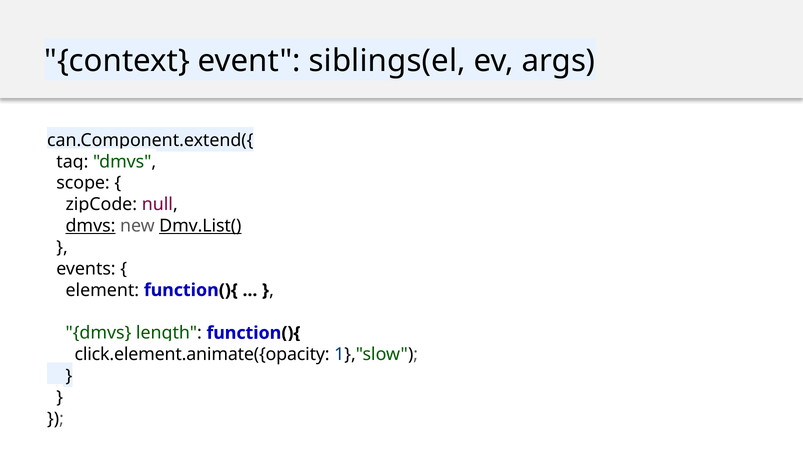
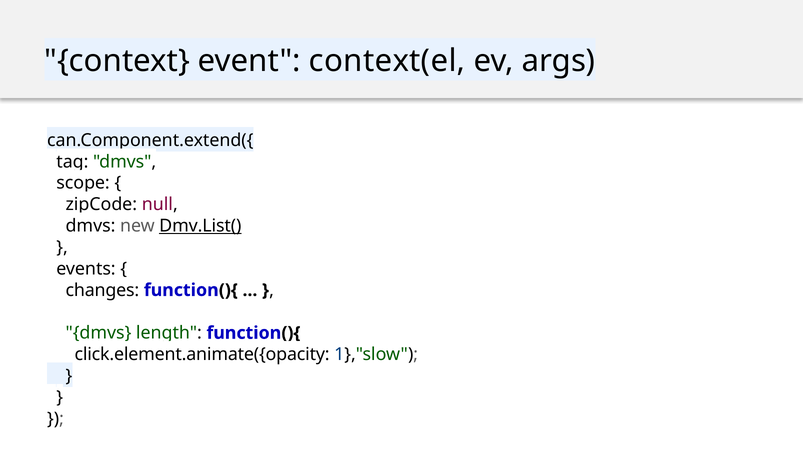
siblings(el: siblings(el -> context(el (387, 61)
dmvs underline: present -> none (90, 226)
element: element -> changes (102, 290)
